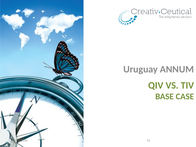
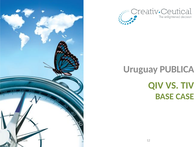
ANNUM: ANNUM -> PUBLICA (177, 69)
